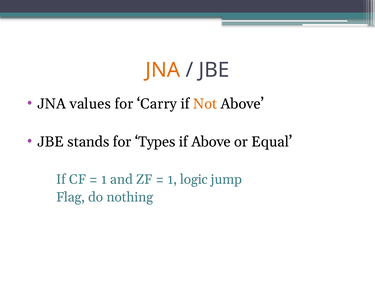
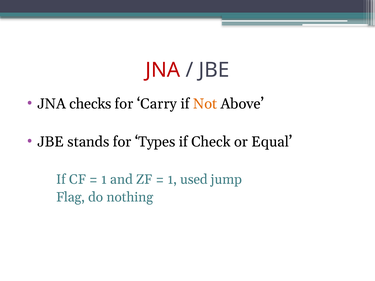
JNA colour: orange -> red (163, 70)
values: values -> checks (90, 104)
if Above: Above -> Check (211, 142)
logic: logic -> used (194, 179)
